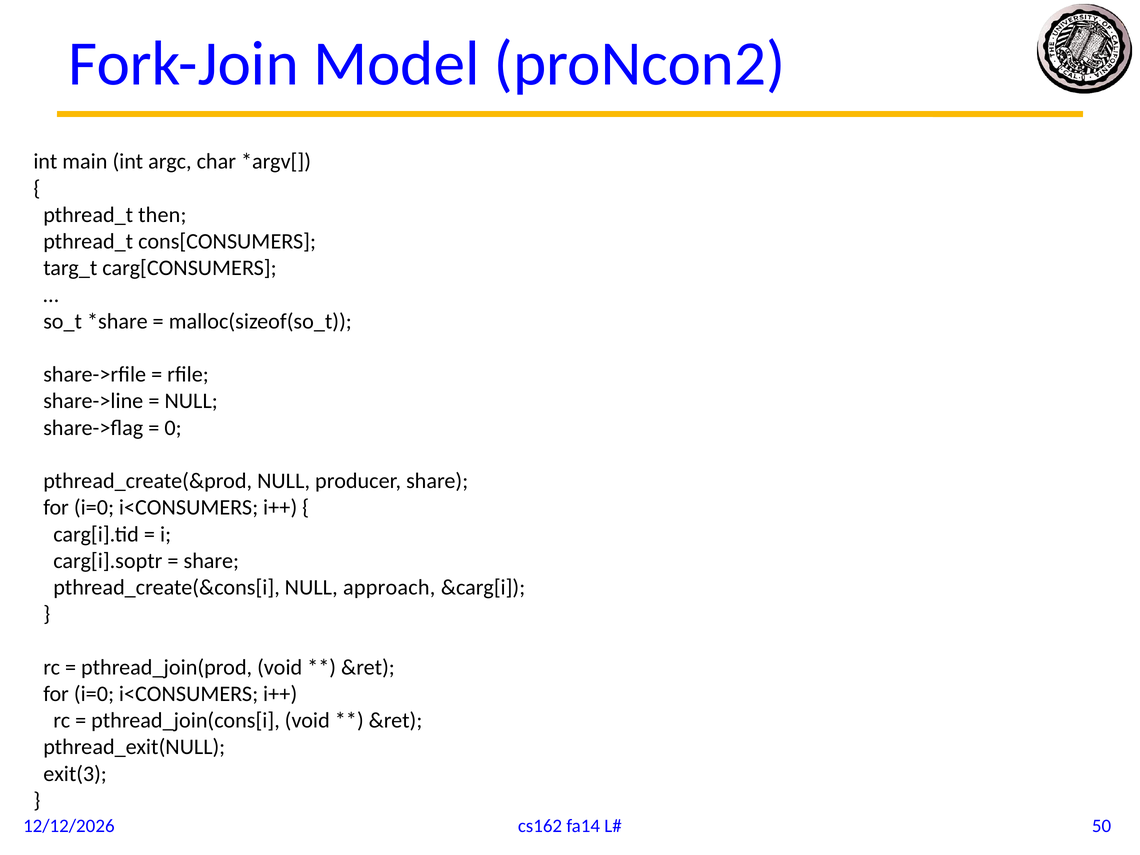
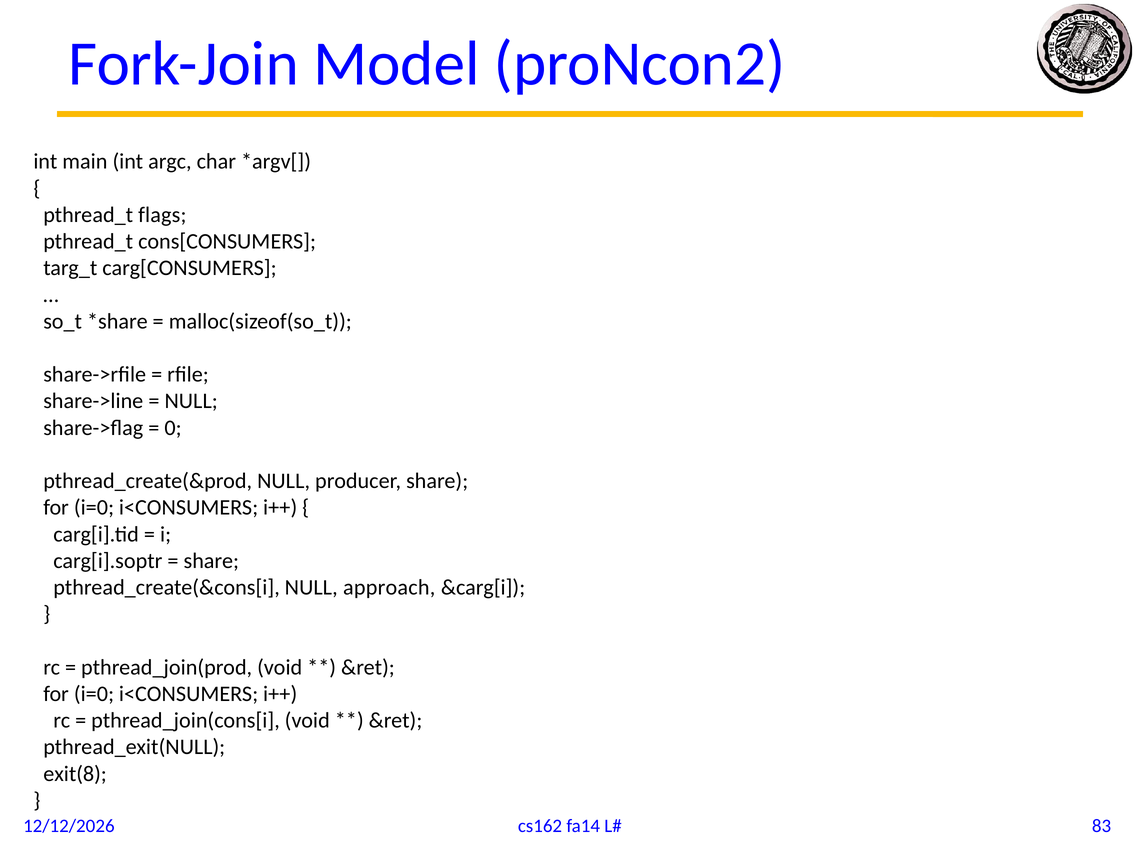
then: then -> flags (162, 215)
exit(3: exit(3 -> exit(8 (75, 774)
50: 50 -> 83 (1102, 826)
